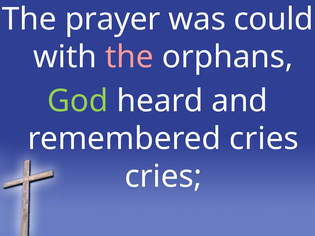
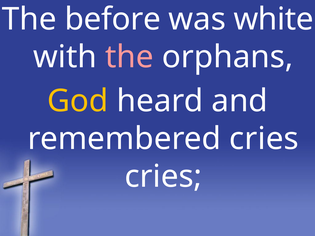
prayer: prayer -> before (113, 19)
could: could -> white (274, 19)
God colour: light green -> yellow (78, 101)
